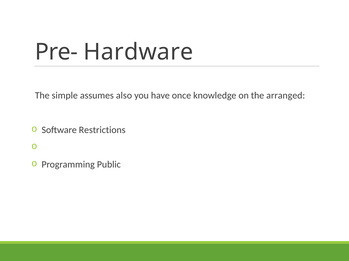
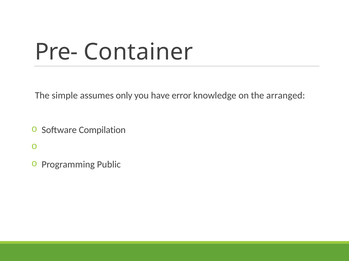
Hardware: Hardware -> Container (138, 52)
also: also -> only (124, 96)
once: once -> error (182, 96)
Restrictions: Restrictions -> Compilation (102, 130)
